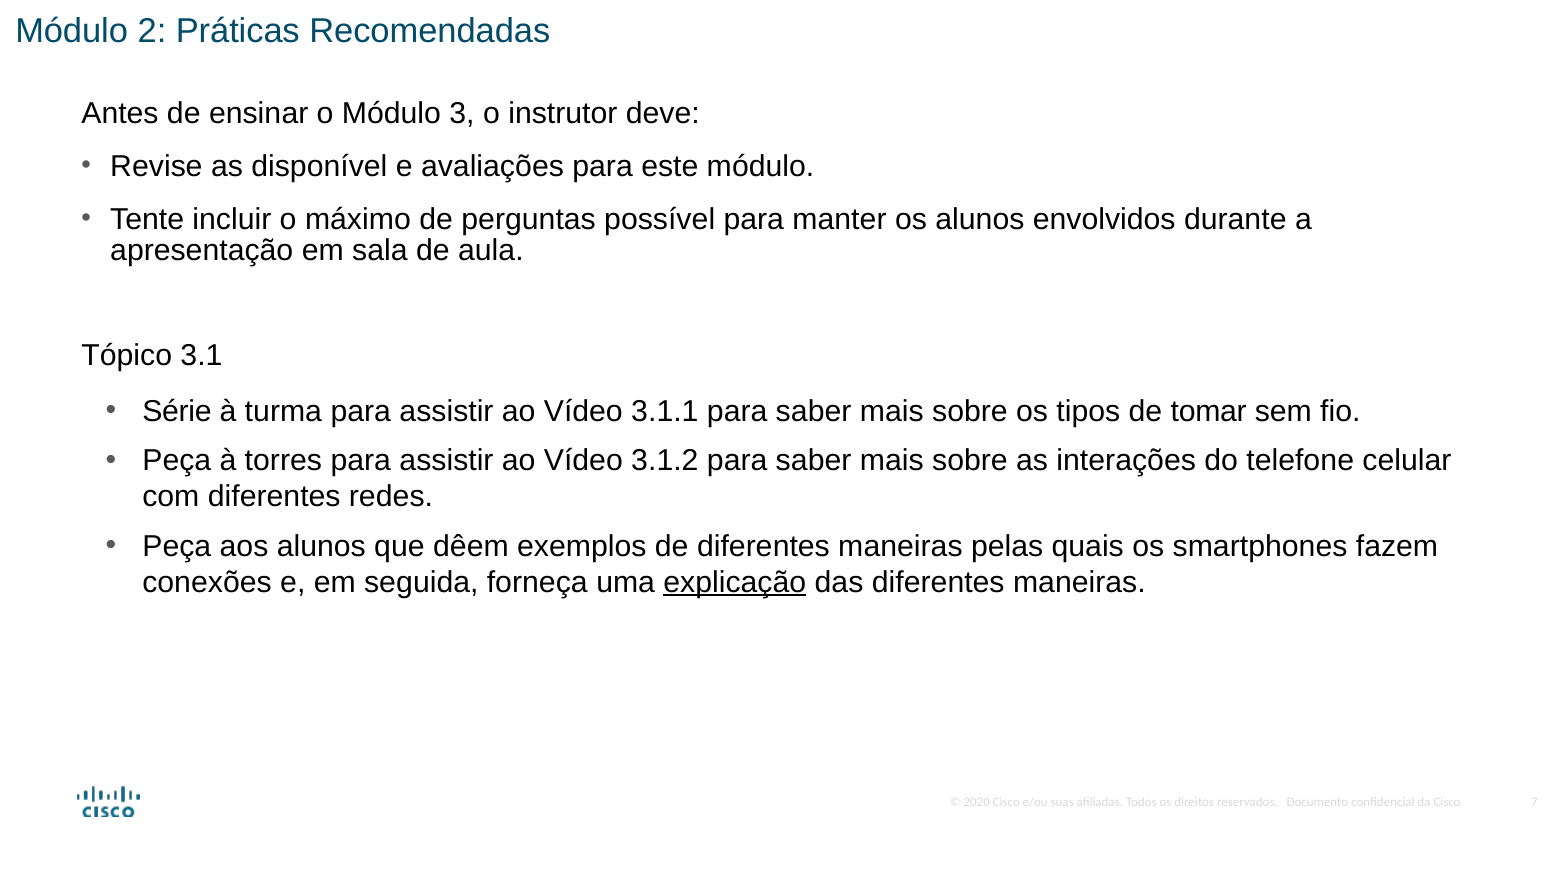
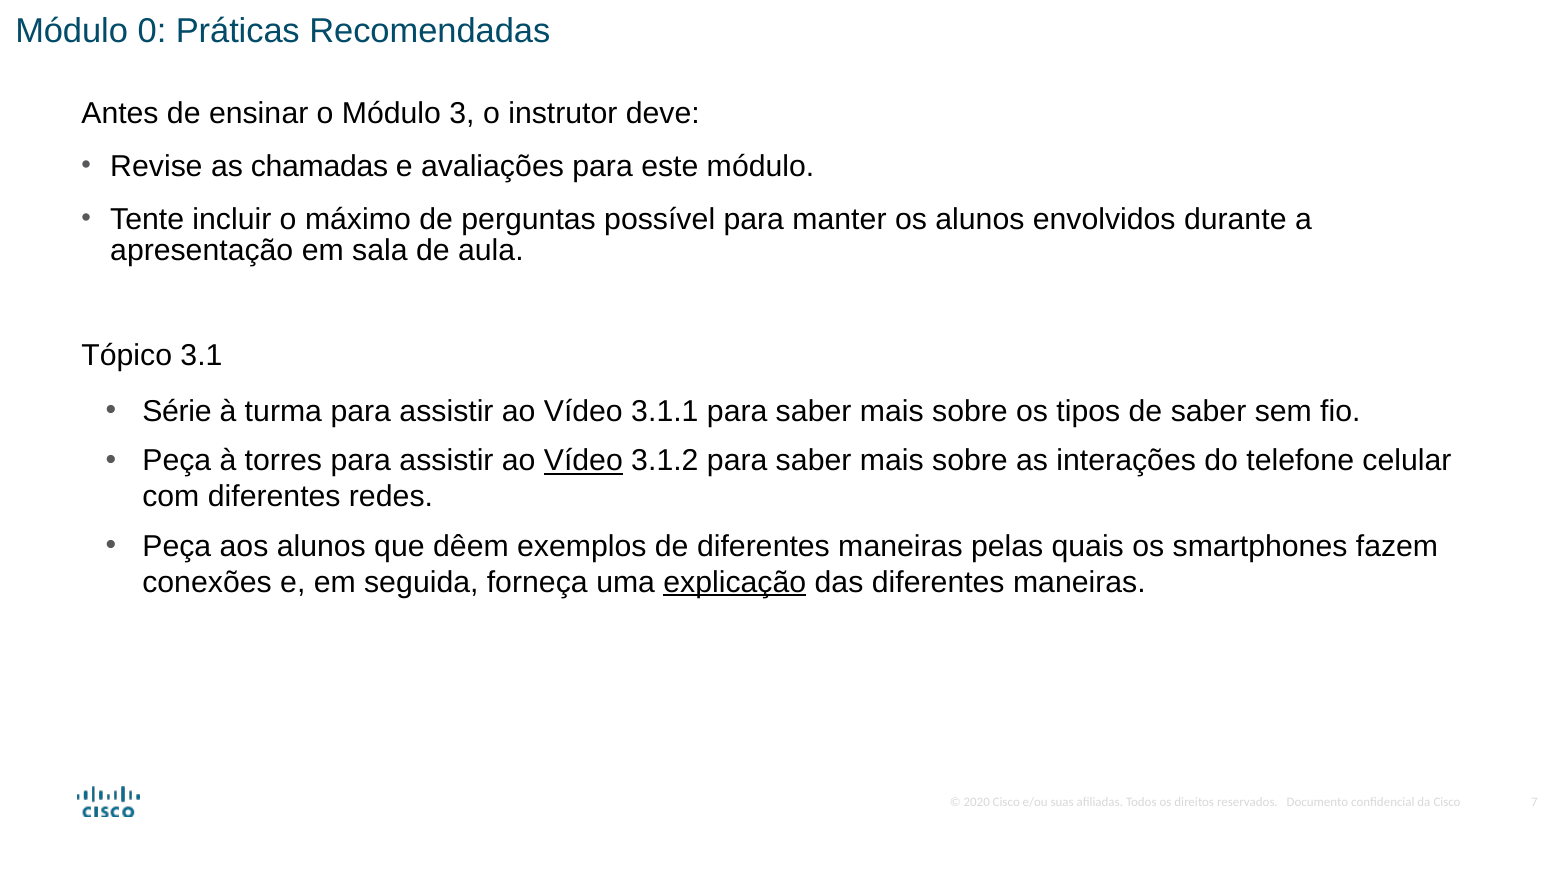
2: 2 -> 0 (152, 31)
disponível: disponível -> chamadas (320, 167)
de tomar: tomar -> saber (1209, 412)
Vídeo underline: none -> present (583, 461)
